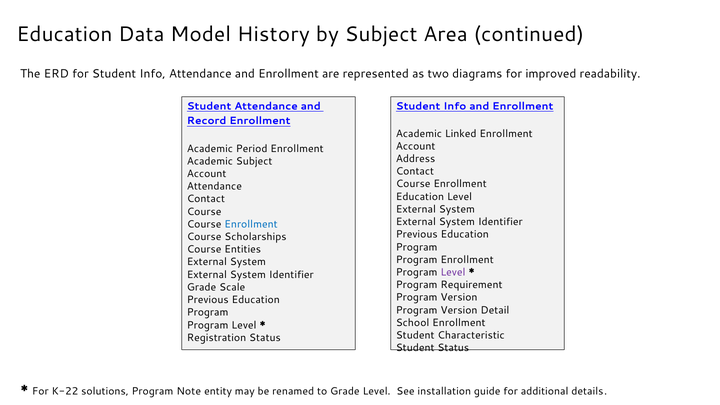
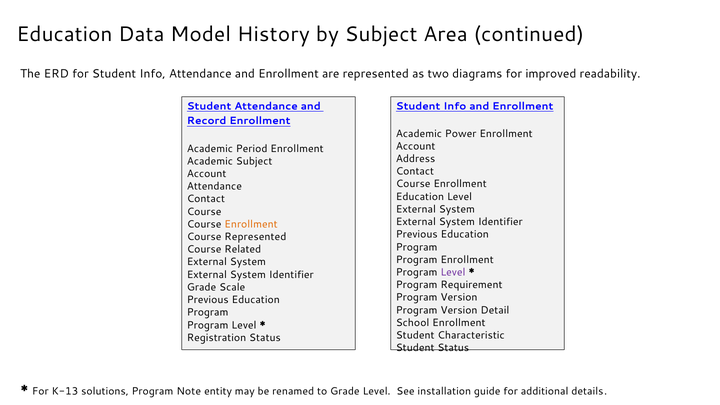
Linked: Linked -> Power (461, 134)
Enrollment colour: blue -> orange (251, 224)
Course Scholarships: Scholarships -> Represented (255, 237)
Entities: Entities -> Related (243, 249)
K-22: K-22 -> K-13 (65, 391)
